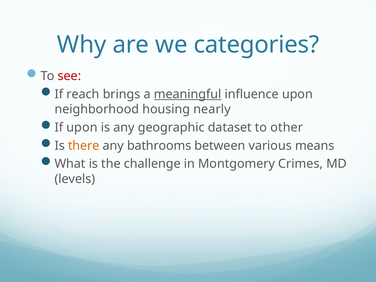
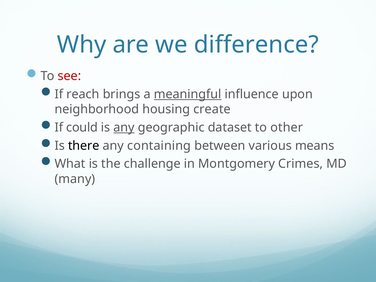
categories: categories -> difference (256, 45)
nearly: nearly -> create (212, 109)
If upon: upon -> could (82, 127)
any underline: none -> present (124, 127)
there colour: orange -> black (84, 146)
bathrooms: bathrooms -> containing (159, 146)
levels: levels -> many (75, 179)
